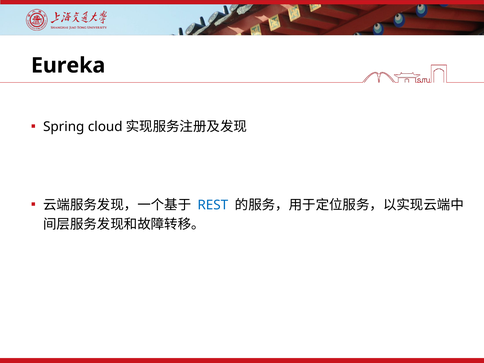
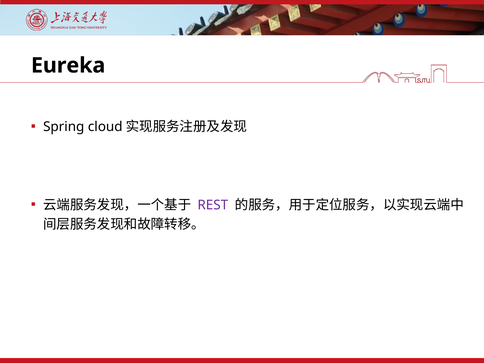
REST colour: blue -> purple (213, 205)
